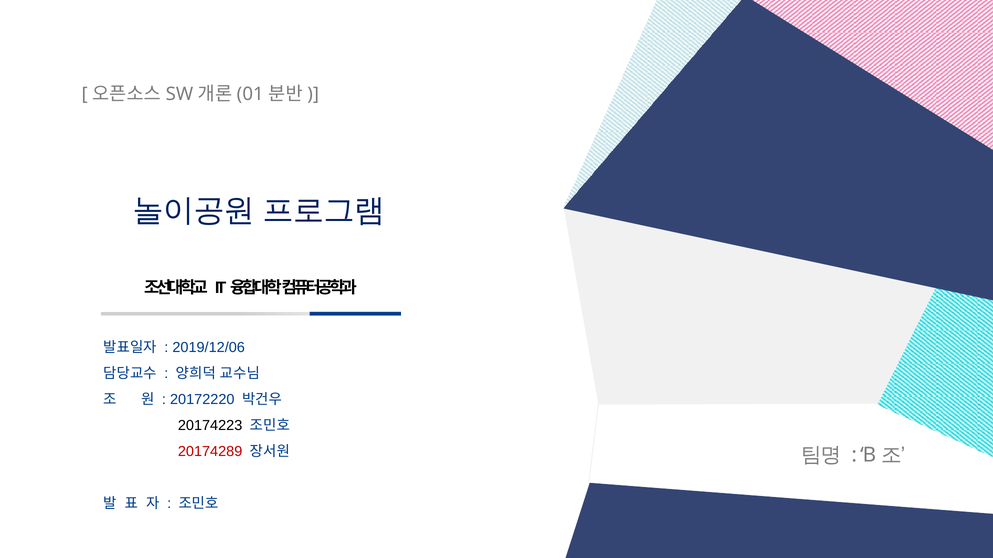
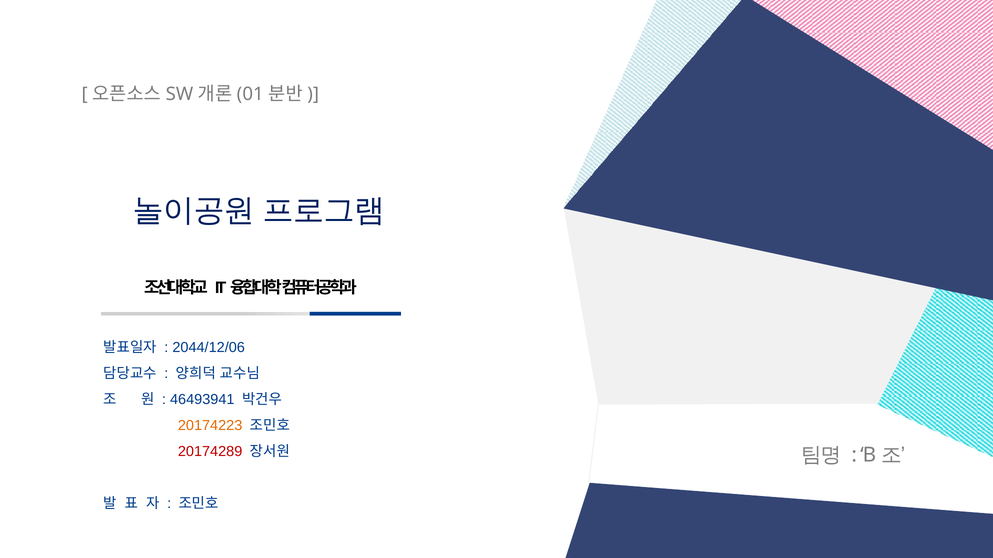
2019/12/06: 2019/12/06 -> 2044/12/06 (209, 348)
20172220: 20172220 -> 46493941 (202, 400)
20174223 colour: black -> orange (210, 426)
